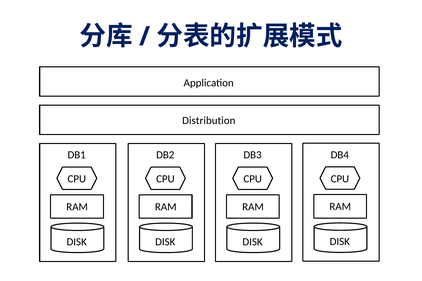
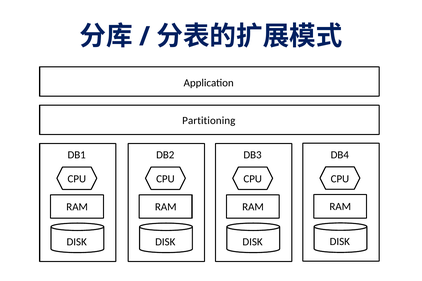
Distribution: Distribution -> Partitioning (209, 121)
